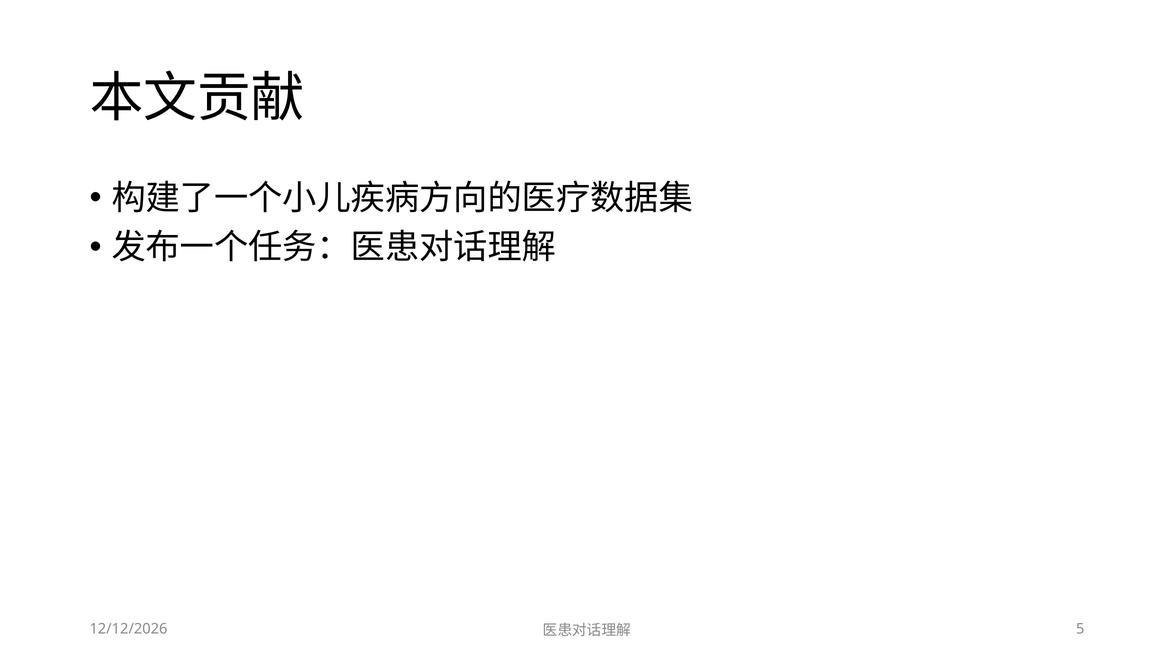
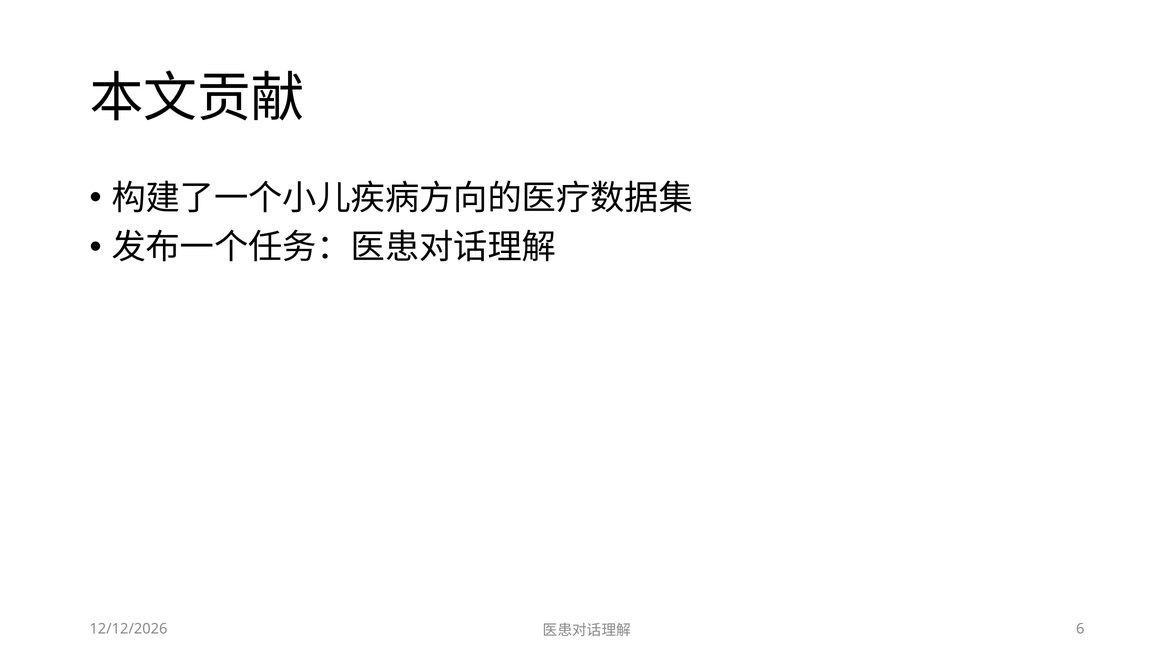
5: 5 -> 6 (1080, 629)
